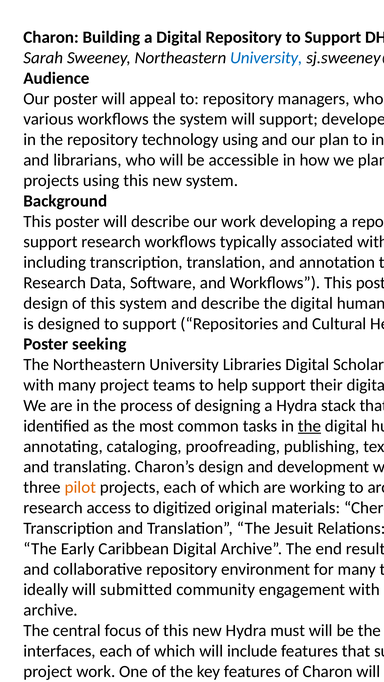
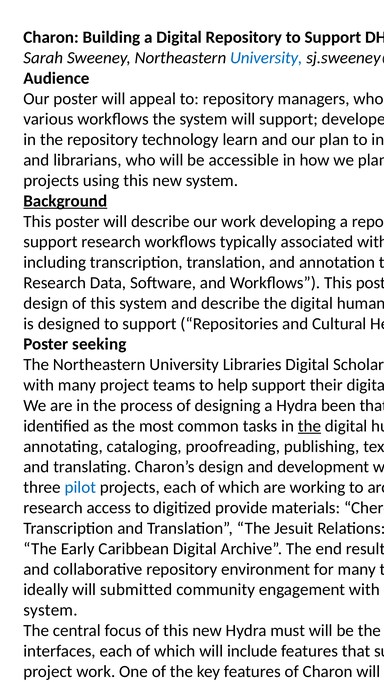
technology using: using -> learn (240, 140)
Background underline: none -> present (65, 201)
stack: stack -> been (338, 406)
pilot colour: orange -> blue (80, 488)
digitized original: original -> provide (241, 508)
archive: archive -> system (50, 611)
